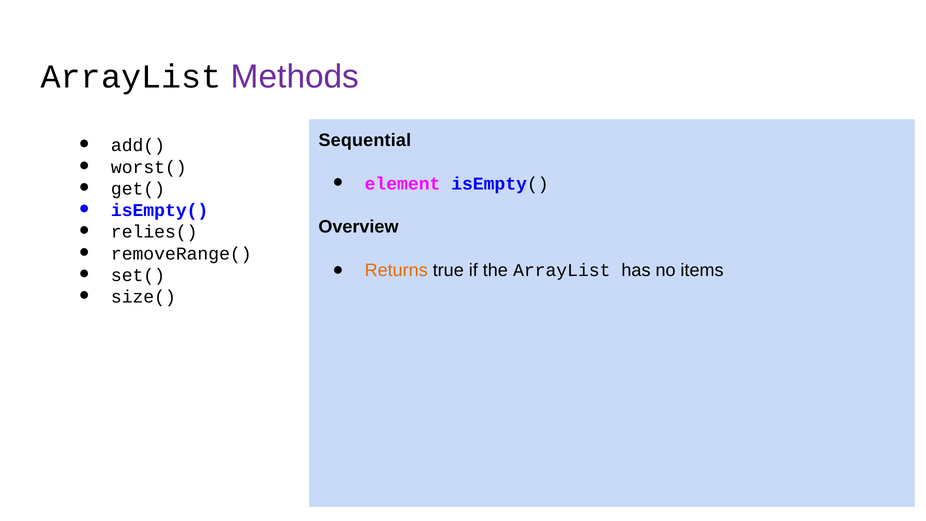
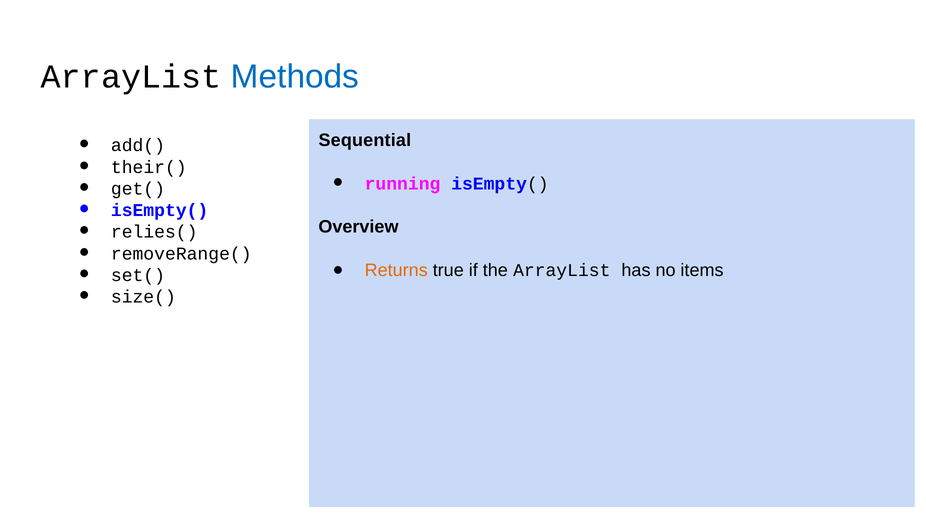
Methods colour: purple -> blue (295, 77)
worst(: worst( -> their( (149, 167)
element: element -> running (403, 184)
